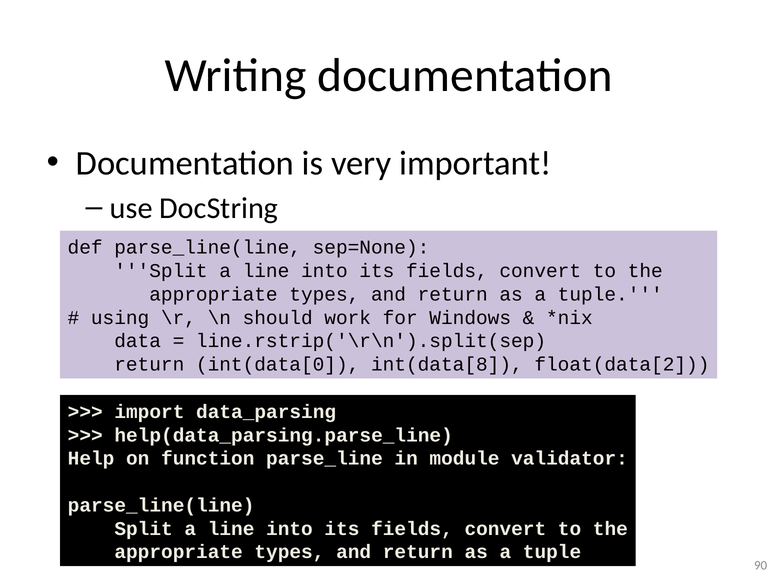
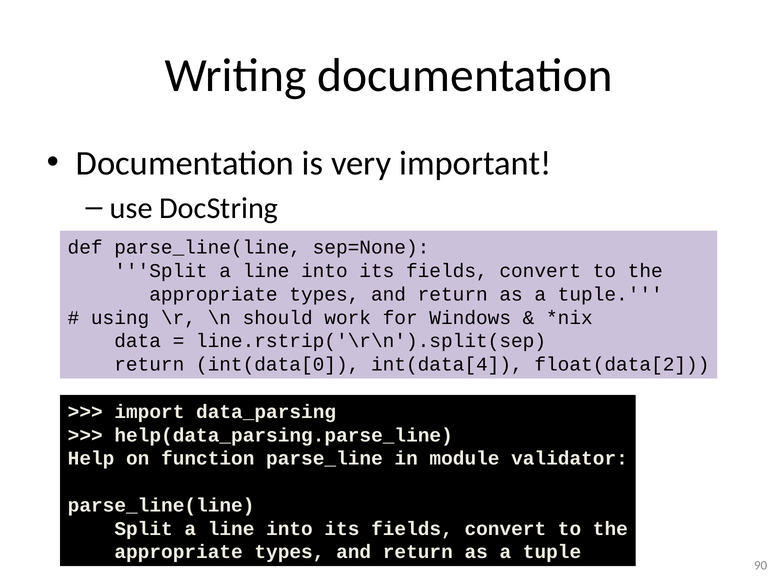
int(data[8: int(data[8 -> int(data[4 (447, 364)
